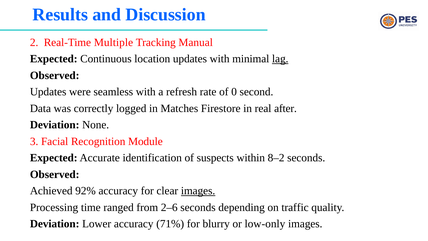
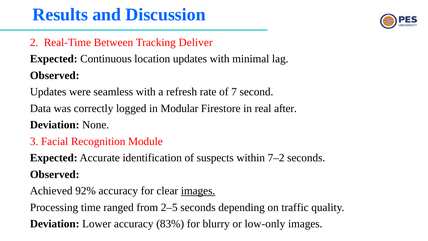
Multiple: Multiple -> Between (114, 42)
Manual: Manual -> Deliver (196, 42)
lag underline: present -> none (280, 59)
0: 0 -> 7 (234, 92)
Matches: Matches -> Modular (179, 108)
8–2: 8–2 -> 7–2 (276, 158)
2–6: 2–6 -> 2–5 (169, 207)
71%: 71% -> 83% (170, 224)
